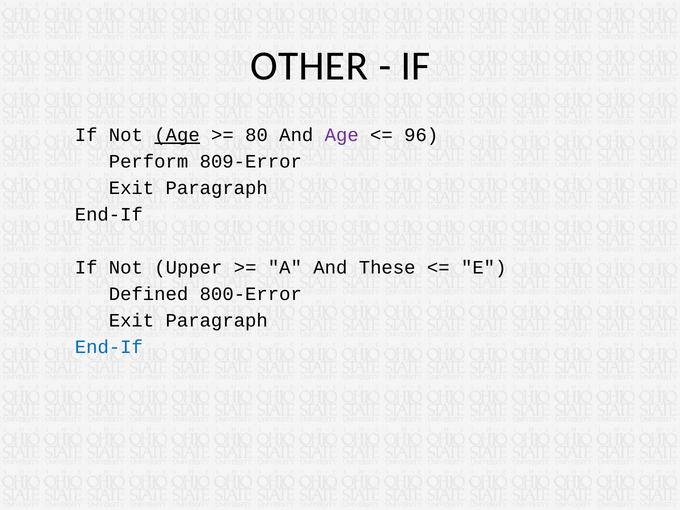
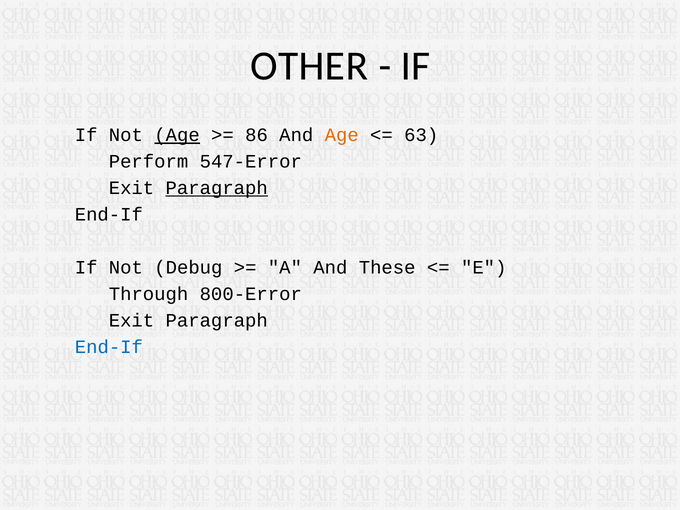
80: 80 -> 86 (257, 135)
Age colour: purple -> orange (342, 135)
96: 96 -> 63 (421, 135)
809-Error: 809-Error -> 547-Error (251, 162)
Paragraph underline: none -> present (217, 188)
Upper: Upper -> Debug (188, 267)
Defined: Defined -> Through (149, 294)
